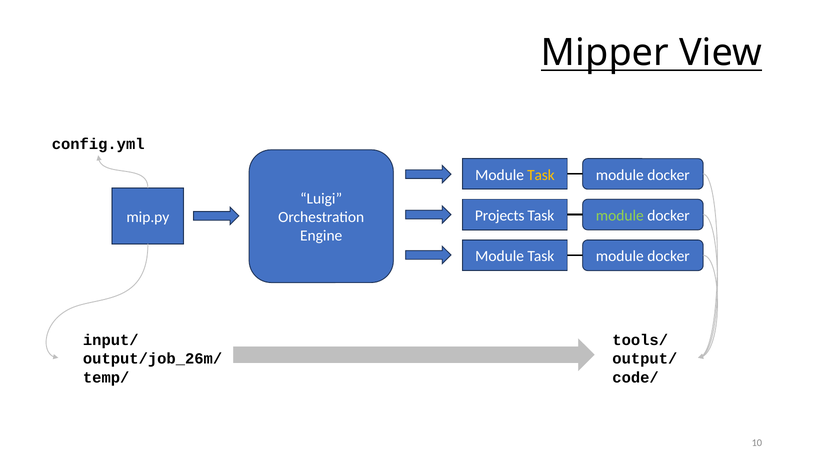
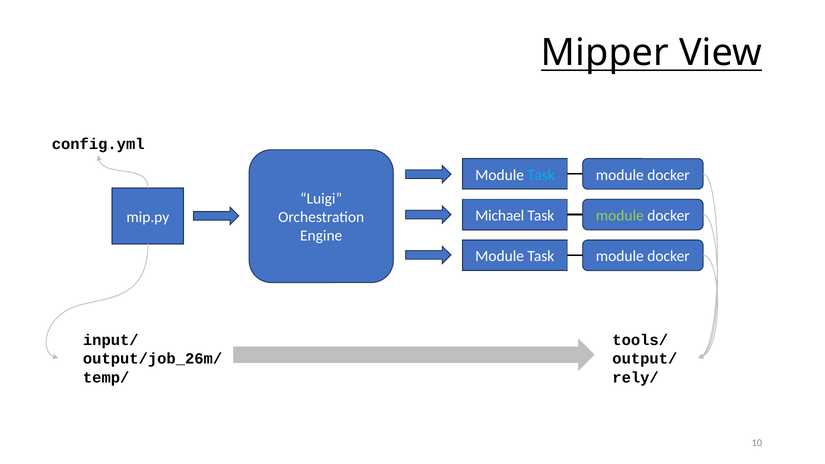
Task colour: yellow -> light blue (541, 175)
Projects: Projects -> Michael (500, 216)
code/: code/ -> rely/ (636, 377)
